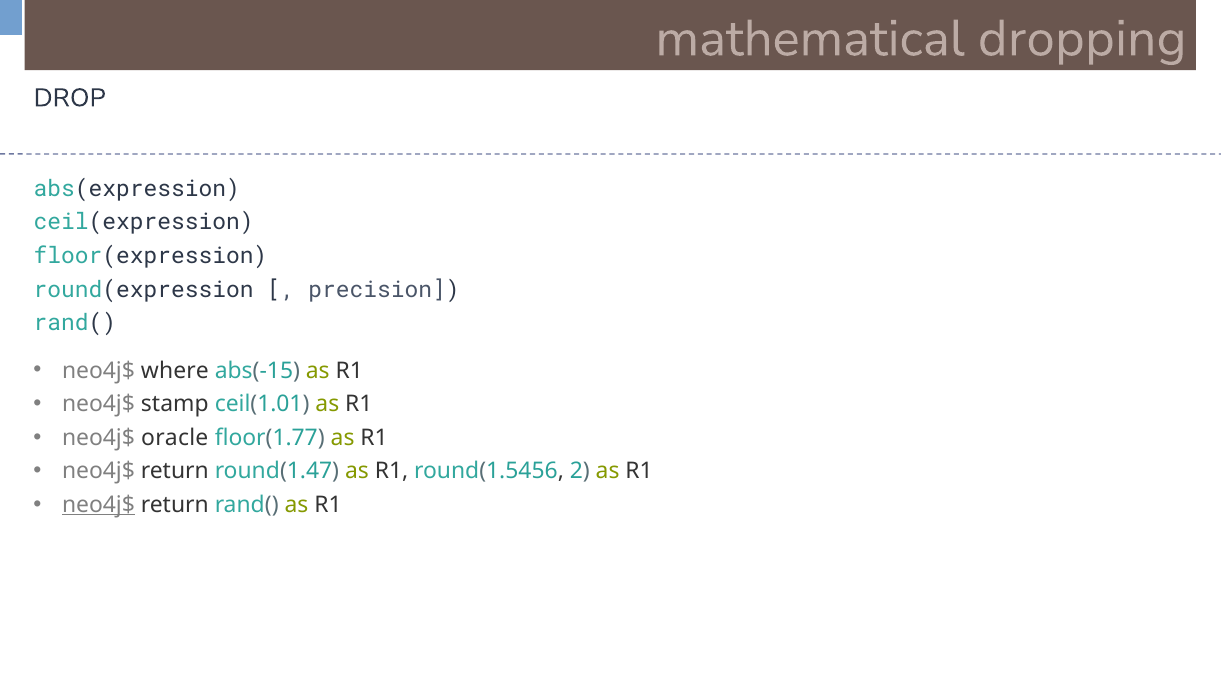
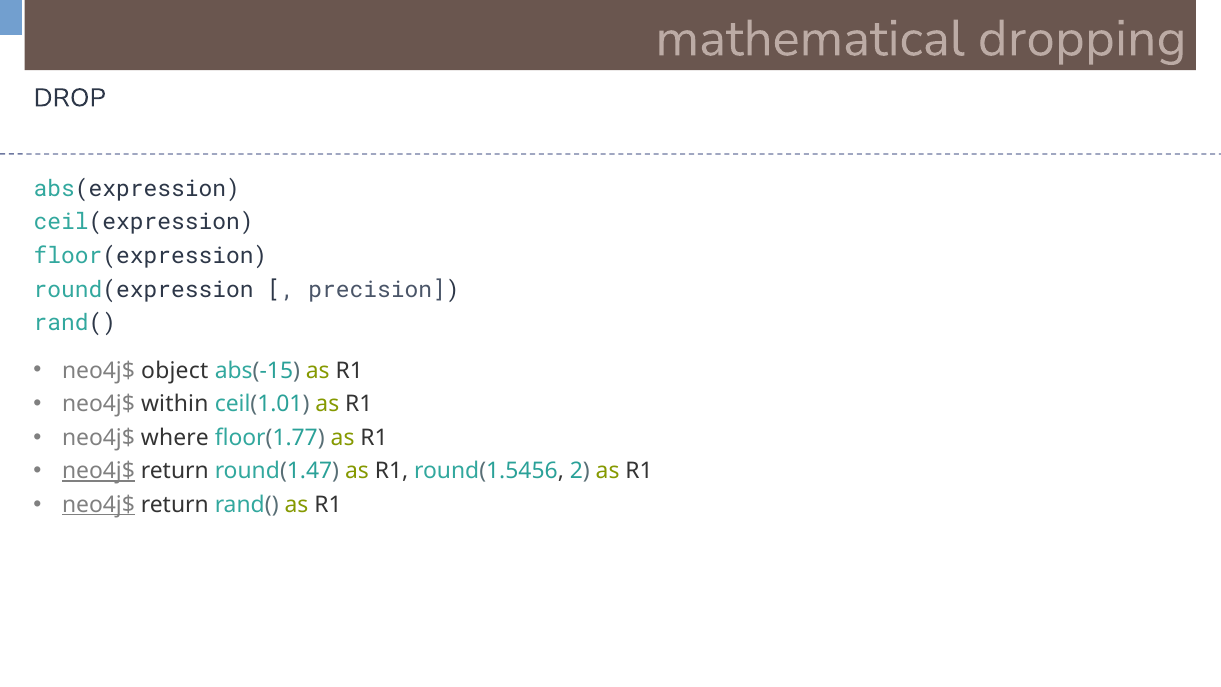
where: where -> object (175, 370)
stamp: stamp -> within (175, 404)
oracle: oracle -> where (175, 438)
neo4j$ underline: none -> present (98, 471)
